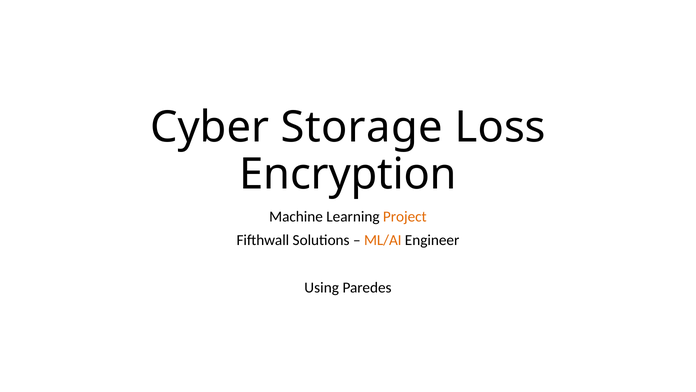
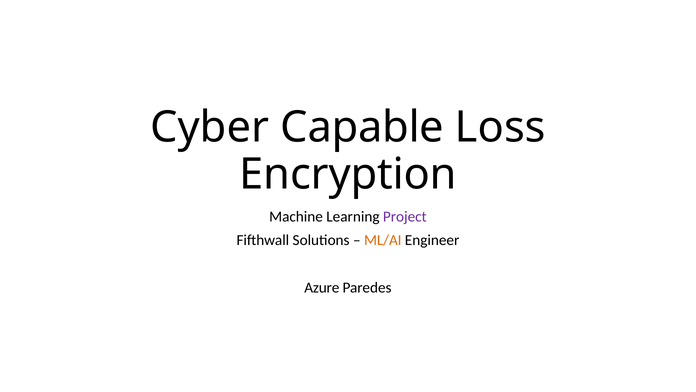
Storage: Storage -> Capable (362, 127)
Project colour: orange -> purple (405, 216)
Using: Using -> Azure (322, 287)
